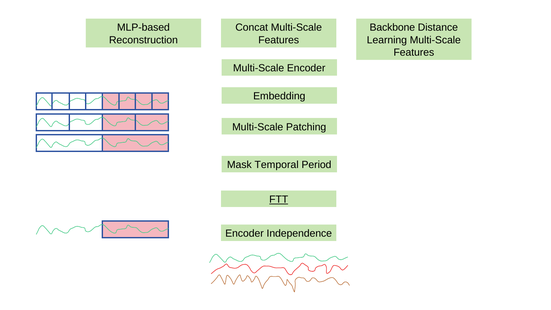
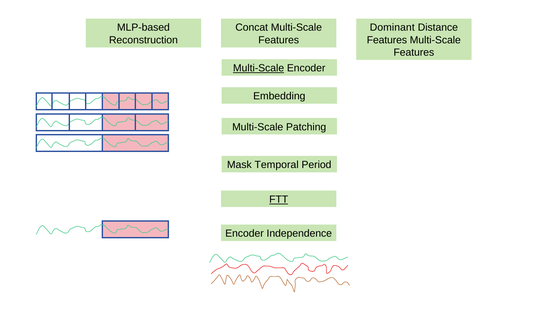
Backbone: Backbone -> Dominant (392, 28)
Learning: Learning -> Features (387, 40)
Multi-Scale underline: none -> present (259, 68)
